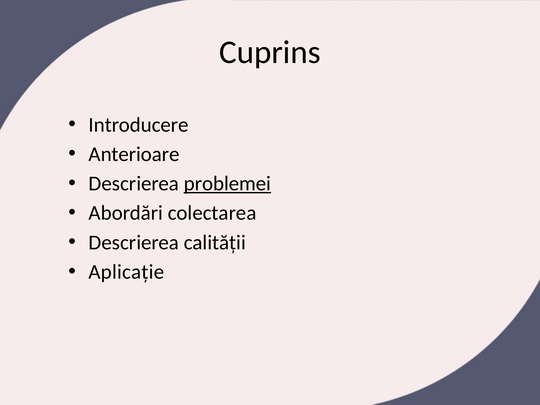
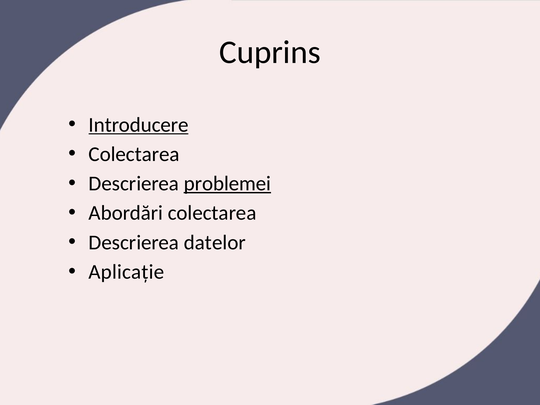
Introducere underline: none -> present (139, 125)
Anterioare: Anterioare -> Colectarea (134, 154)
calității: calității -> datelor (215, 242)
